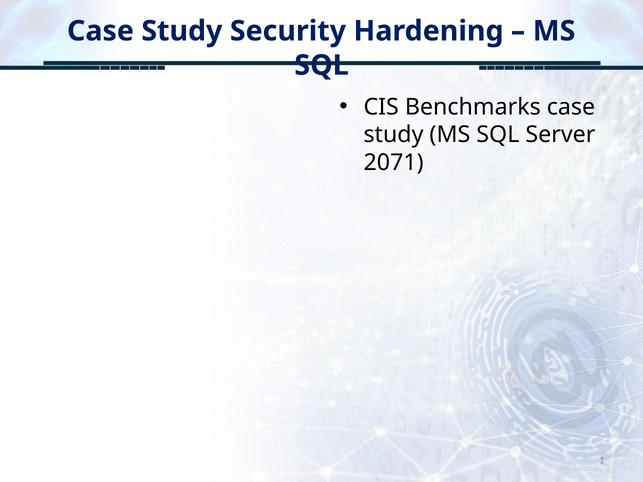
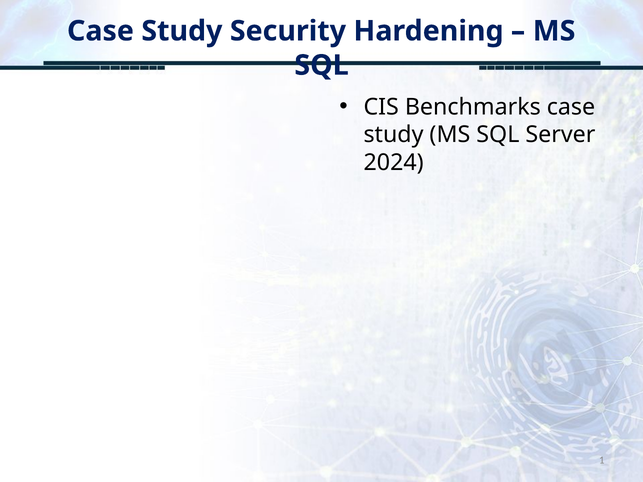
2071: 2071 -> 2024 (394, 163)
